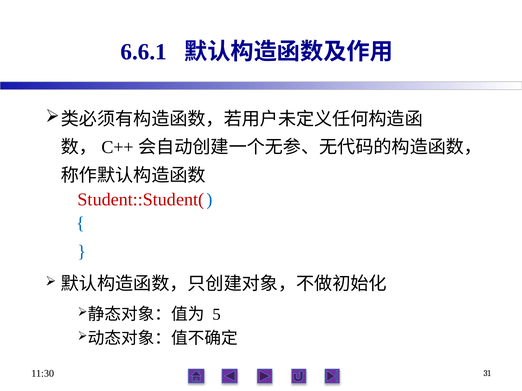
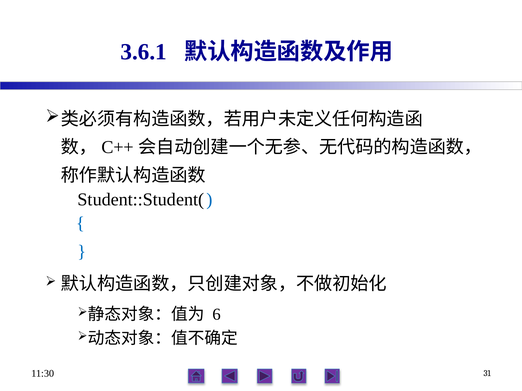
6.6.1: 6.6.1 -> 3.6.1 (144, 52)
Student::Student( colour: red -> black (141, 200)
5: 5 -> 6 (217, 315)
